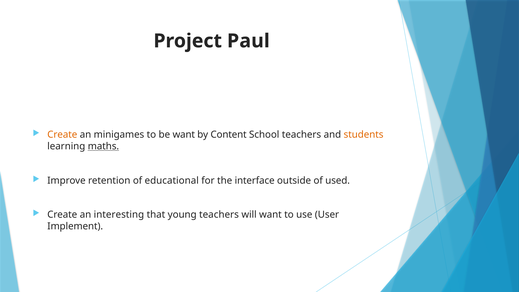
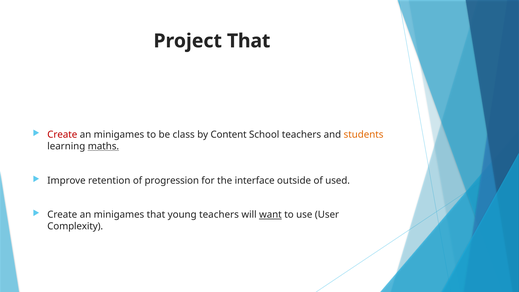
Project Paul: Paul -> That (249, 41)
Create colour: orange -> red (62, 135)
be want: want -> class (184, 135)
educational: educational -> progression (172, 180)
interesting: interesting -> minigames (119, 215)
want underline: none -> present (270, 215)
Implement: Implement -> Complexity (75, 226)
